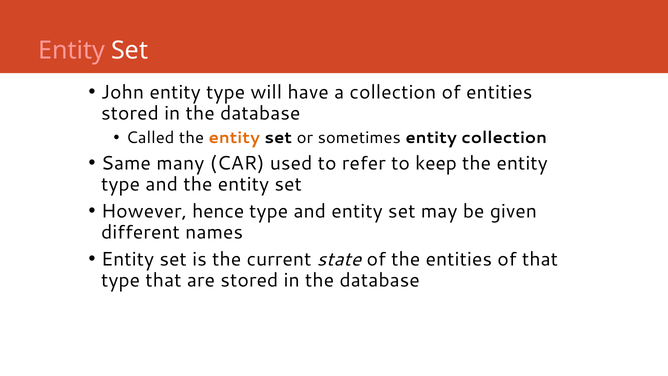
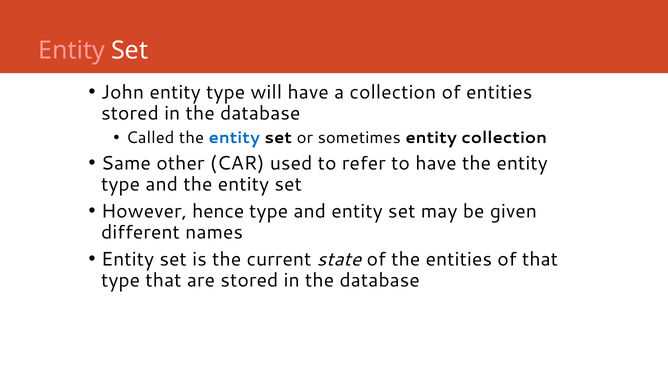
entity colour: orange -> blue (234, 138)
many: many -> other (180, 163)
to keep: keep -> have (436, 163)
